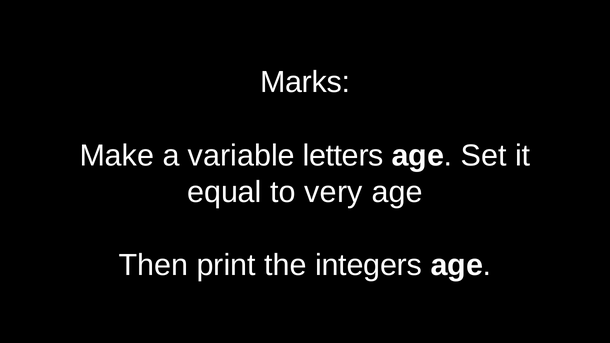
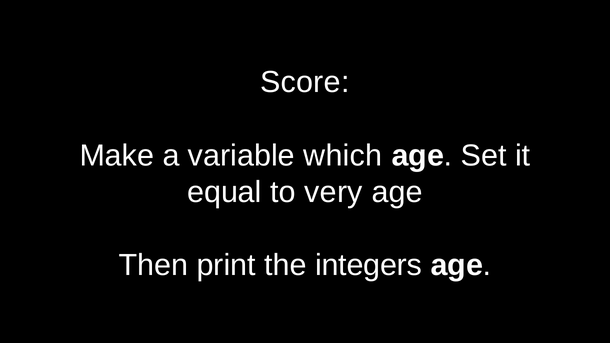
Marks: Marks -> Score (305, 82)
letters: letters -> which (343, 156)
